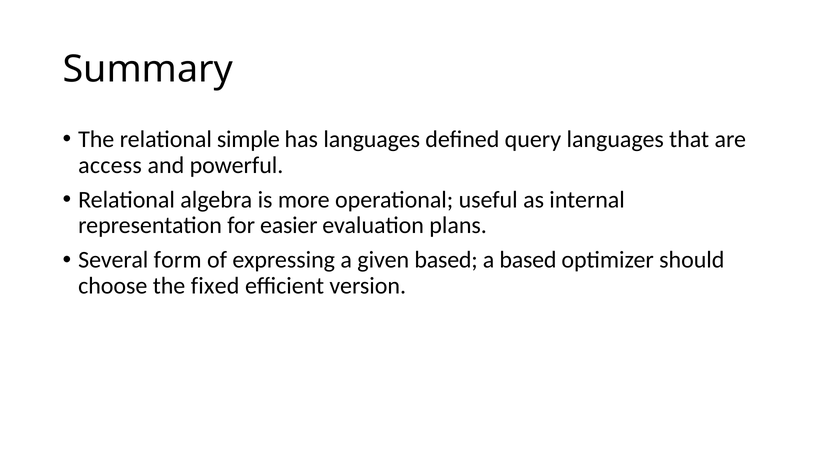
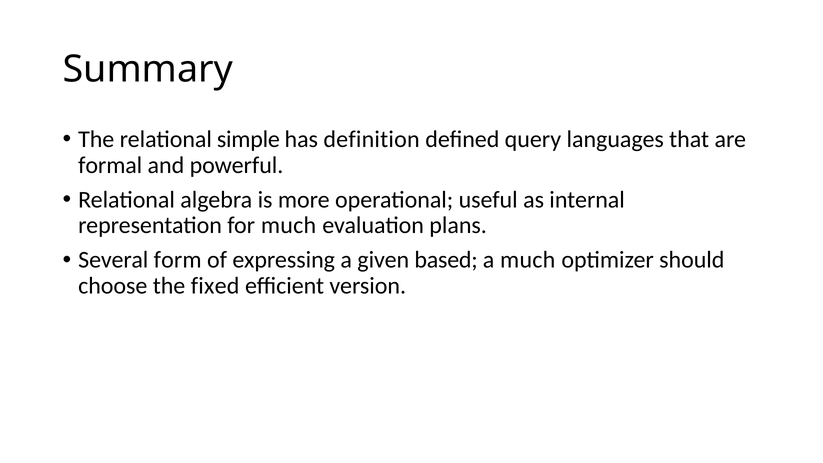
has languages: languages -> definition (372, 139)
access: access -> formal (110, 165)
for easier: easier -> much (289, 226)
a based: based -> much (528, 260)
